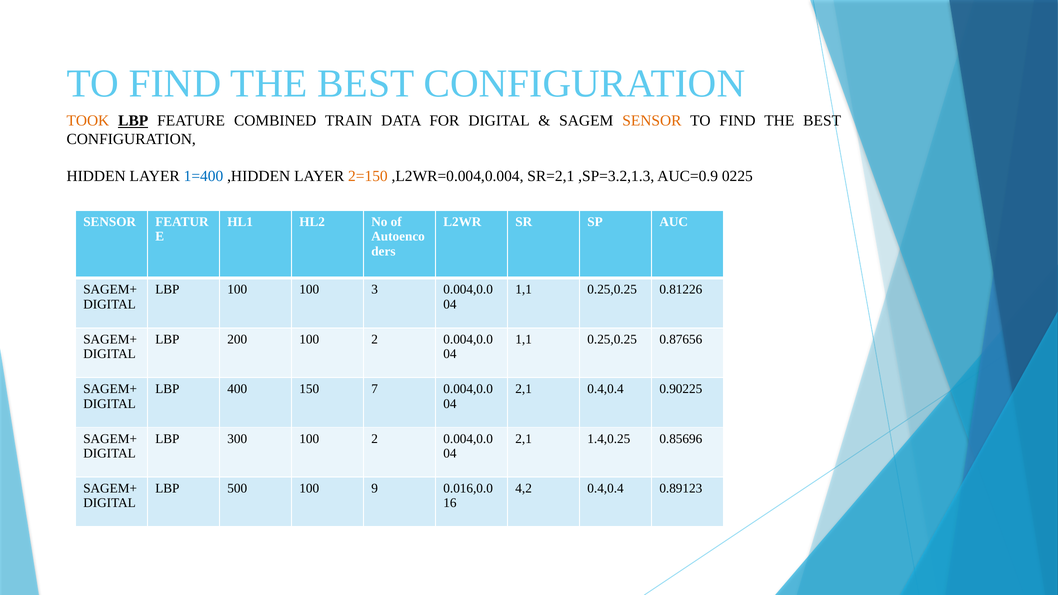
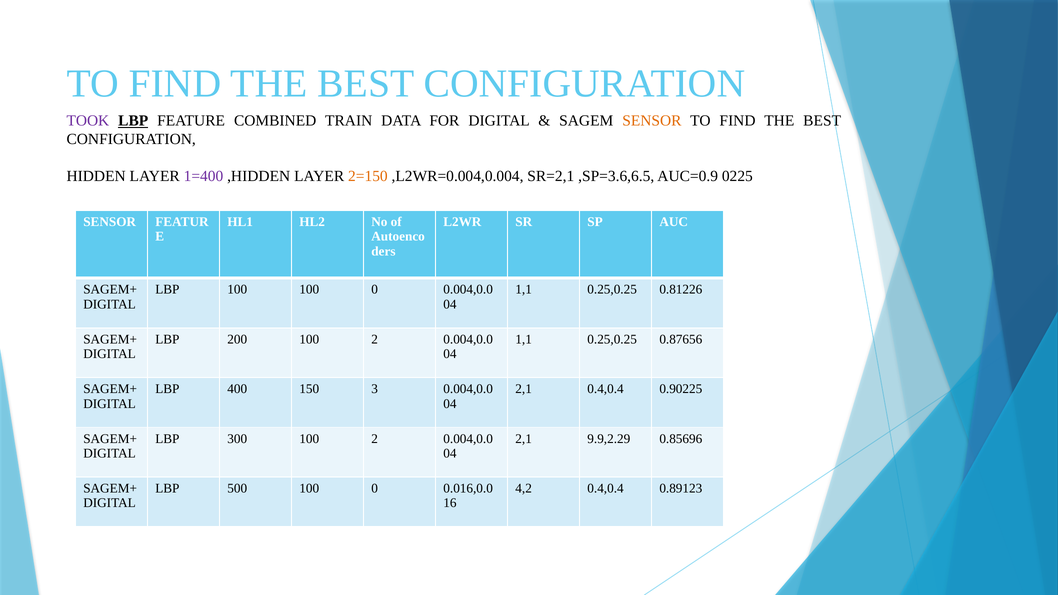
TOOK colour: orange -> purple (88, 121)
1=400 colour: blue -> purple (203, 176)
,SP=3.2,1.3: ,SP=3.2,1.3 -> ,SP=3.6,6.5 (616, 176)
100 100 3: 3 -> 0 (375, 290)
7: 7 -> 3 (375, 389)
1.4,0.25: 1.4,0.25 -> 9.9,2.29 (609, 439)
500 100 9: 9 -> 0 (375, 488)
